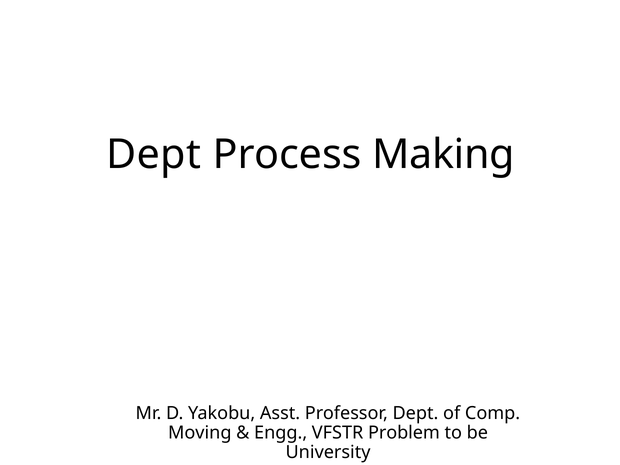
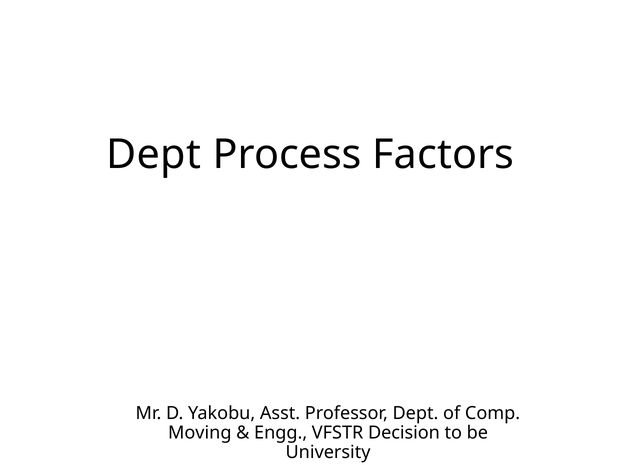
Making: Making -> Factors (443, 155)
Problem: Problem -> Decision (404, 433)
